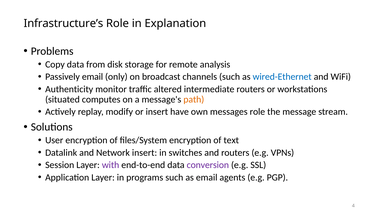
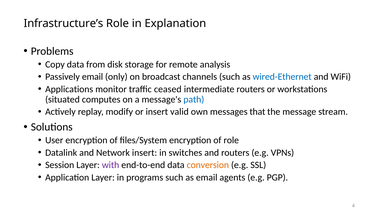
Authenticity: Authenticity -> Applications (69, 89)
altered: altered -> ceased (168, 89)
path colour: orange -> blue (194, 99)
have: have -> valid (179, 112)
messages role: role -> that (257, 112)
of text: text -> role (231, 140)
conversion colour: purple -> orange (208, 165)
